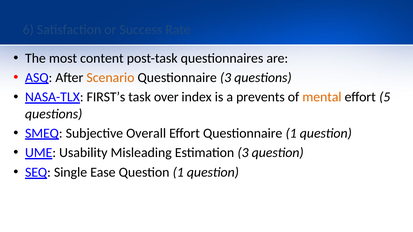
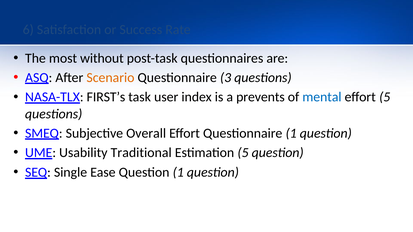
content: content -> without (102, 58)
over: over -> user (166, 97)
mental colour: orange -> blue (322, 97)
Misleading: Misleading -> Traditional (141, 153)
Estimation 3: 3 -> 5 (243, 153)
